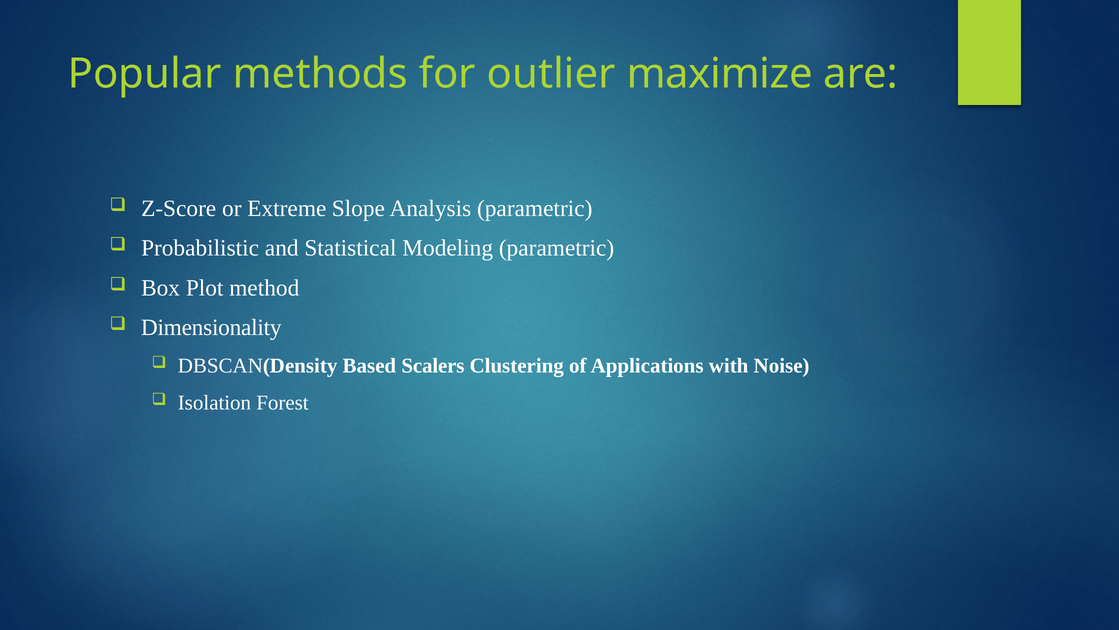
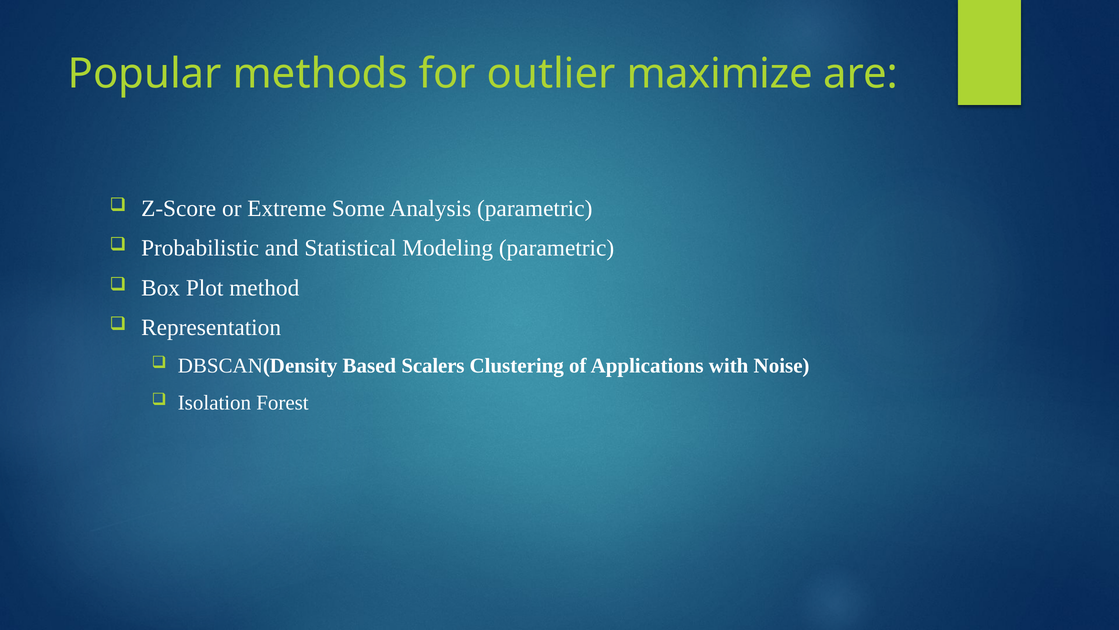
Slope: Slope -> Some (358, 208)
Dimensionality: Dimensionality -> Representation (211, 327)
